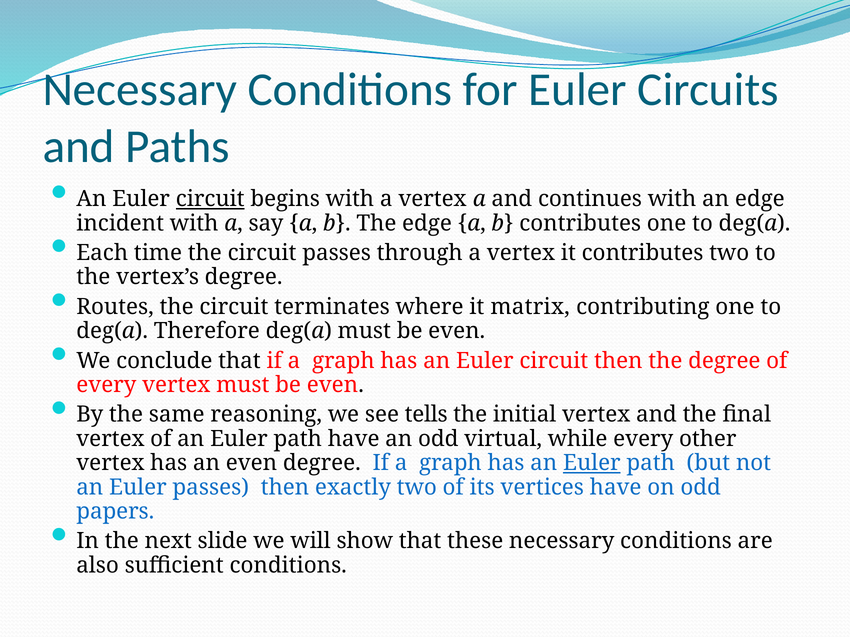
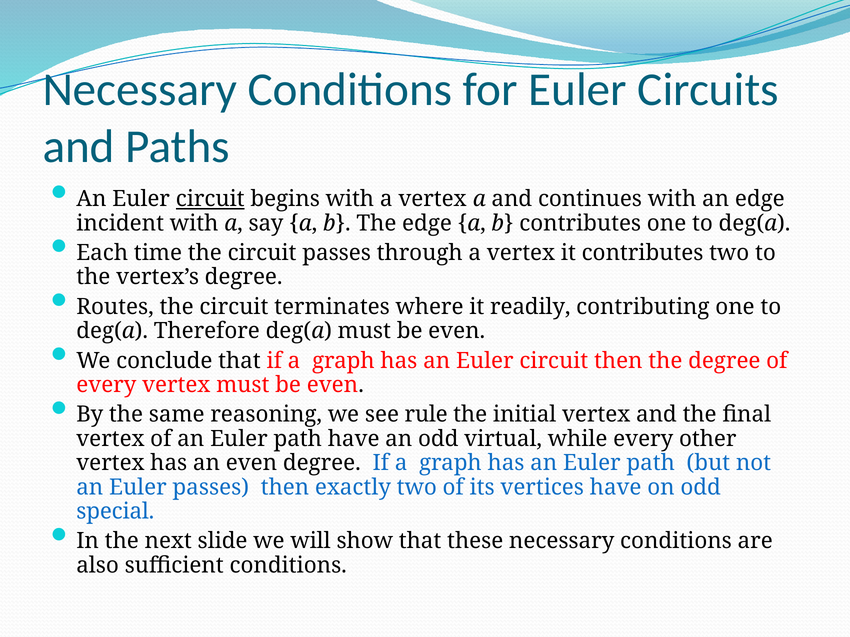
matrix: matrix -> readily (530, 307)
tells: tells -> rule (426, 415)
Euler underline: present -> none (592, 463)
papers: papers -> special (115, 512)
